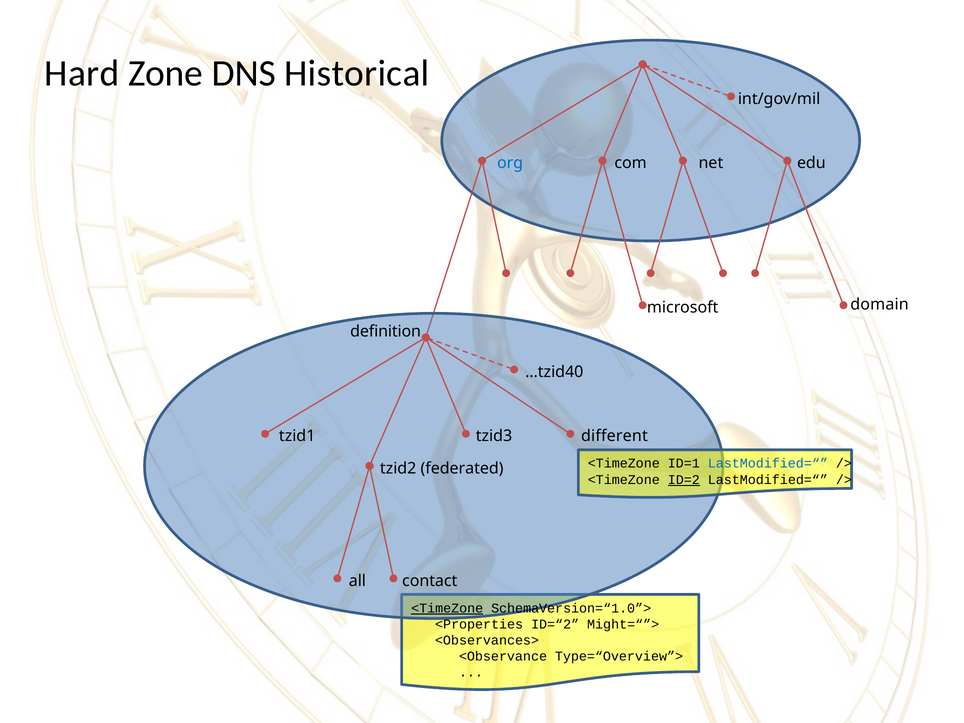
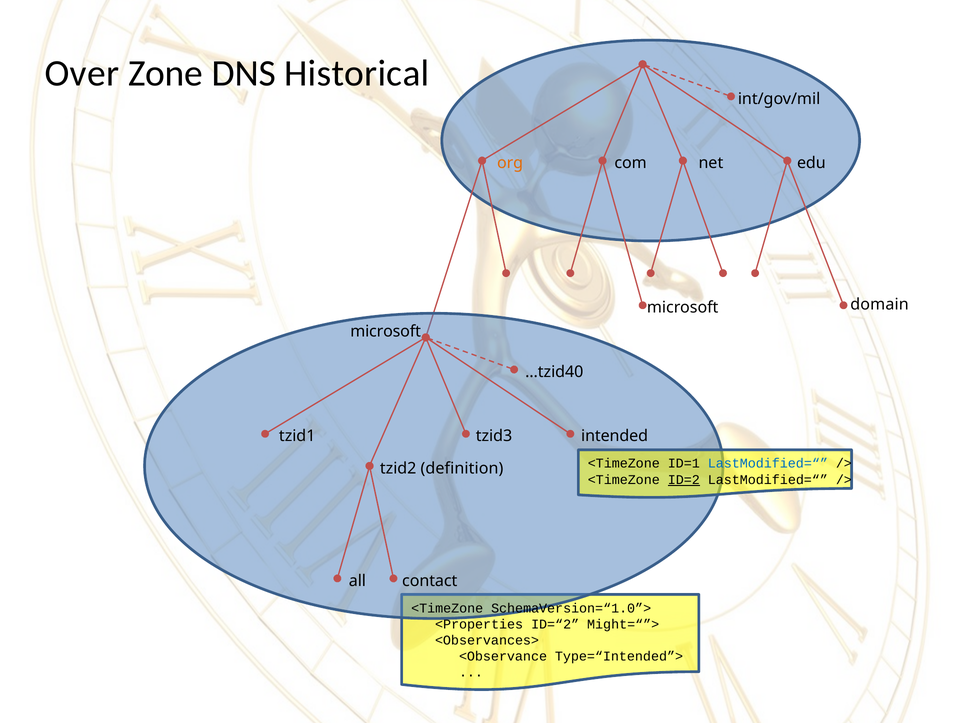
Hard: Hard -> Over (82, 73)
org colour: blue -> orange (510, 163)
definition: definition -> microsoft (386, 332)
different: different -> intended (615, 436)
federated: federated -> definition (462, 468)
<TimeZone underline: present -> none (447, 608)
Type=“Overview”>: Type=“Overview”> -> Type=“Intended”> (619, 656)
